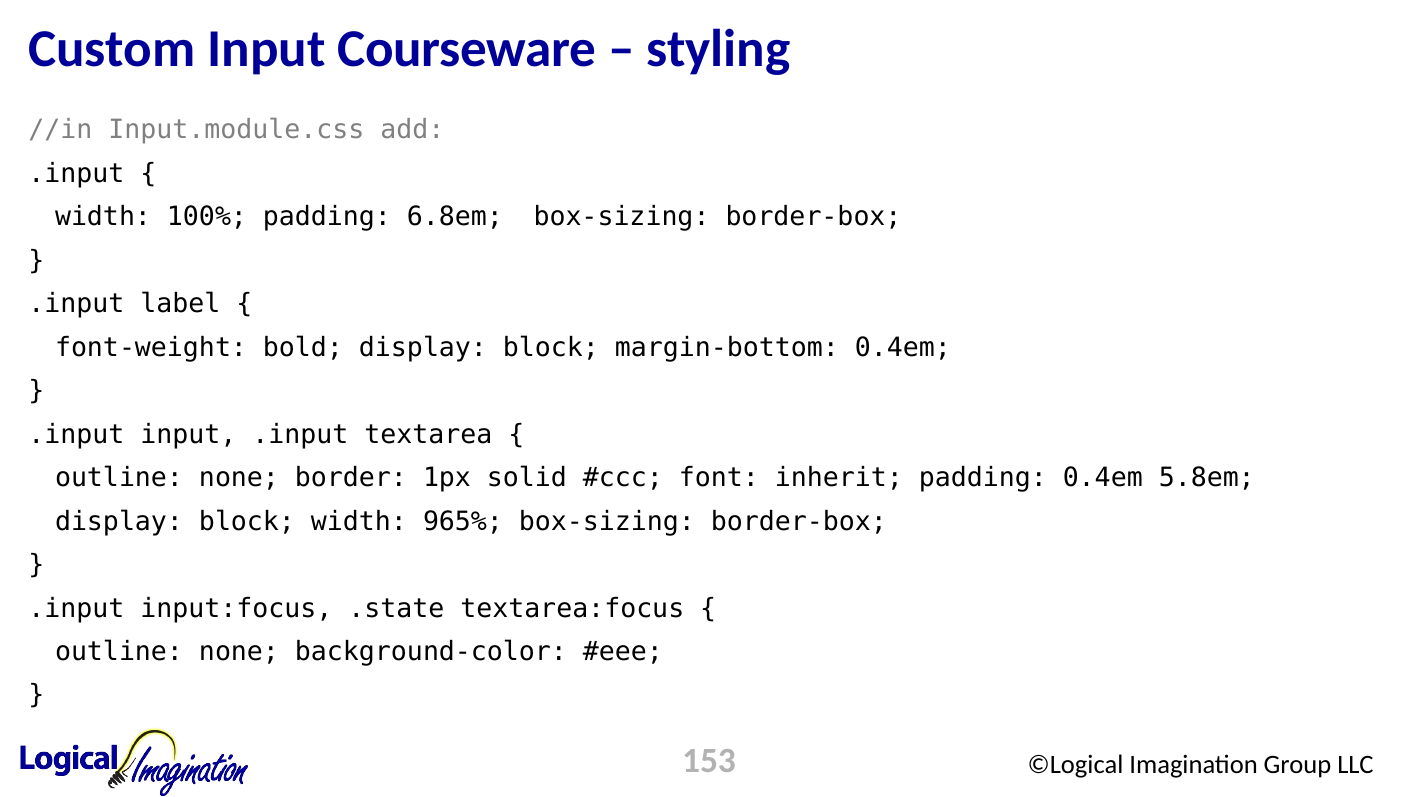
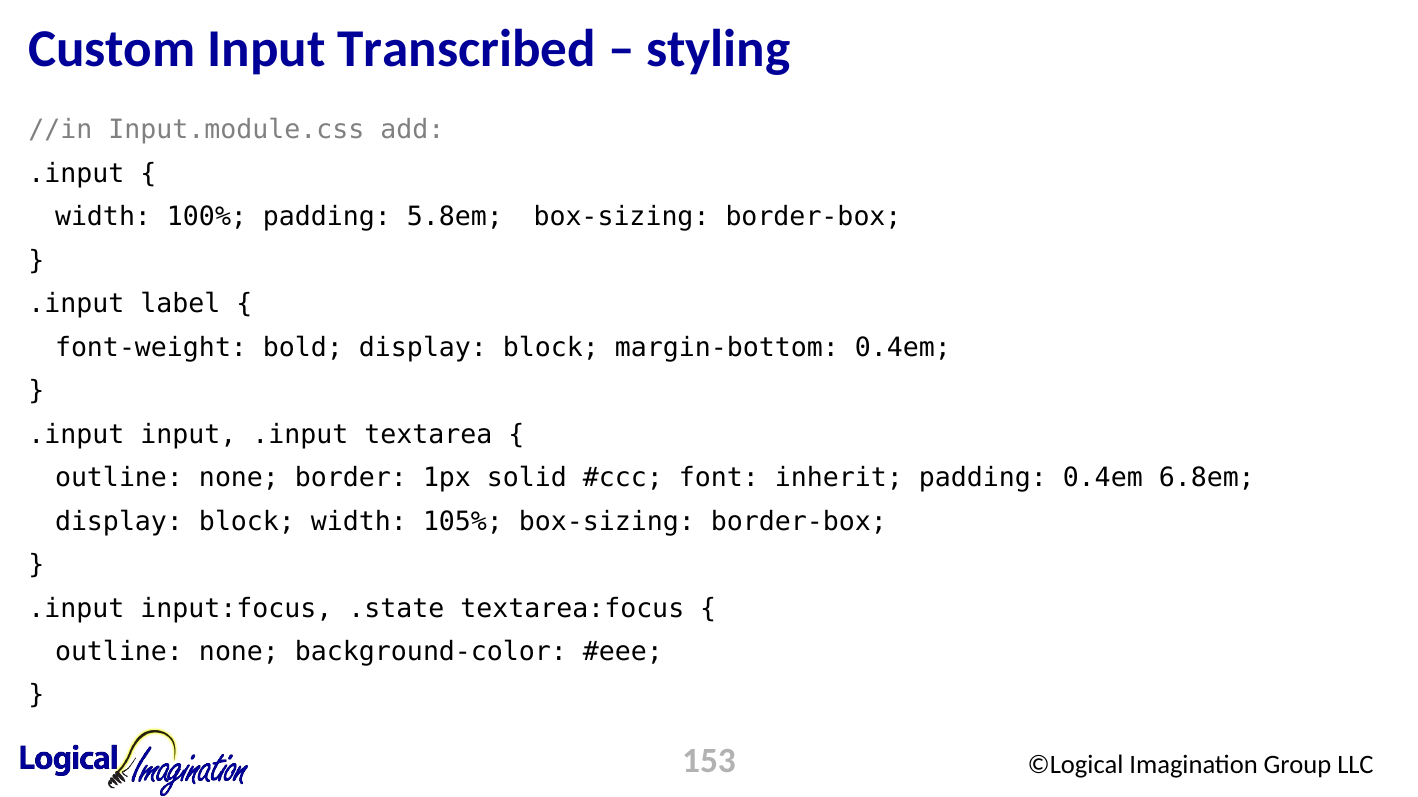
Courseware: Courseware -> Transcribed (467, 49)
6.8em: 6.8em -> 5.8em (455, 217)
5.8em: 5.8em -> 6.8em (1207, 478)
965%: 965% -> 105% (463, 522)
